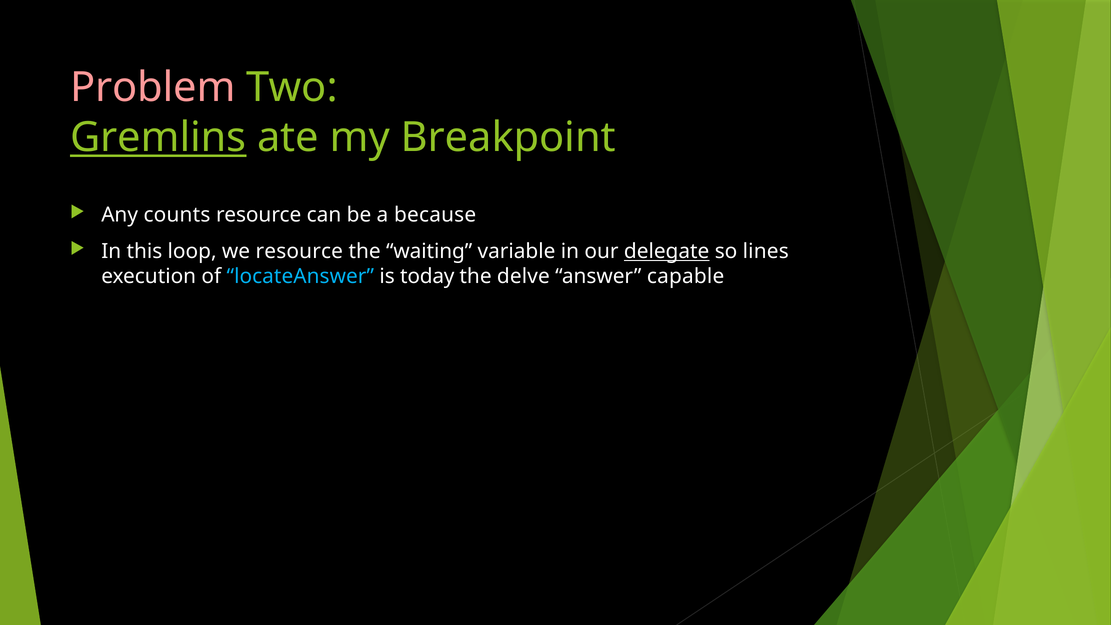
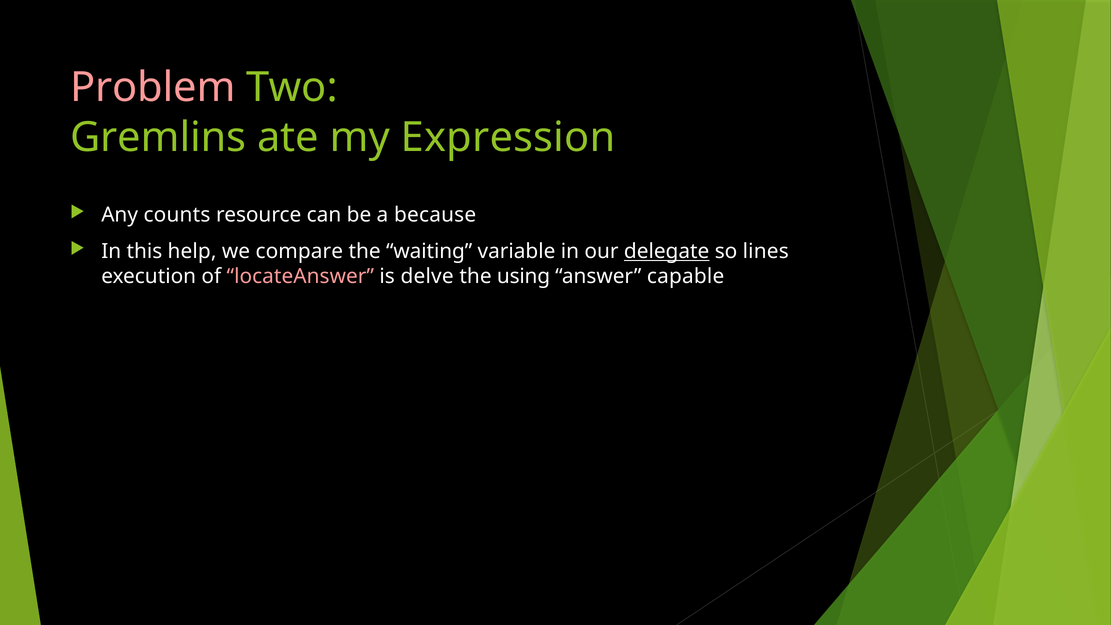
Gremlins underline: present -> none (158, 138)
Breakpoint: Breakpoint -> Expression (508, 138)
loop: loop -> help (192, 252)
we resource: resource -> compare (299, 252)
locateAnswer colour: light blue -> pink (300, 277)
today: today -> delve (427, 277)
delve: delve -> using (524, 277)
